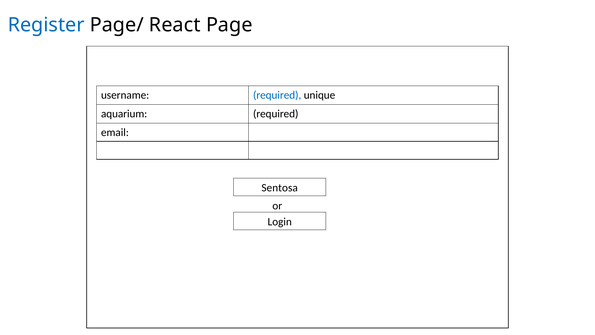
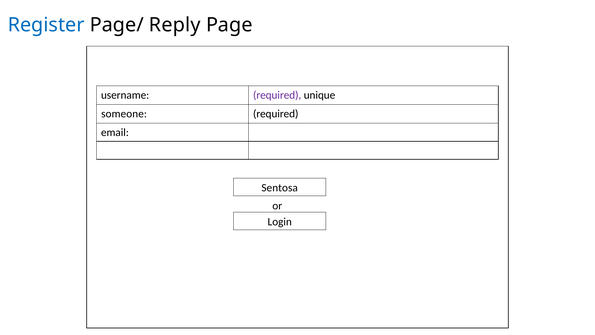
React: React -> Reply (175, 25)
required colour: blue -> purple (277, 95)
aquarium: aquarium -> someone (124, 114)
